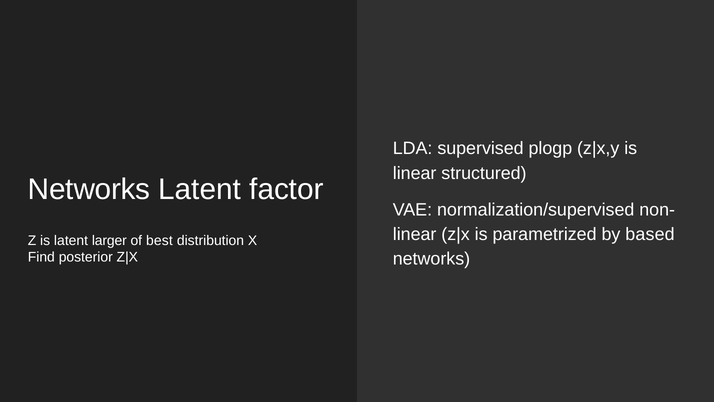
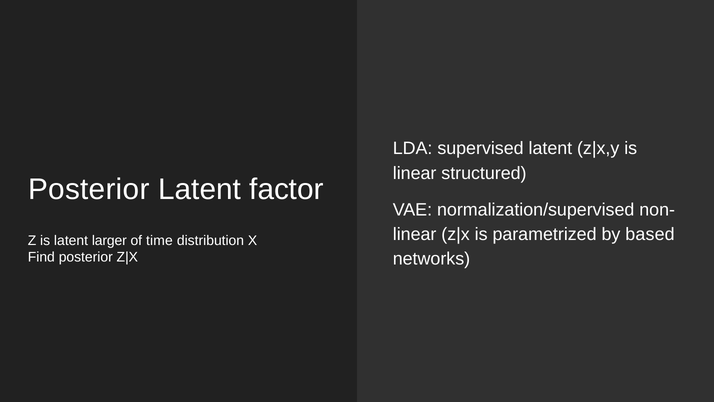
supervised plogp: plogp -> latent (550, 148)
Networks: Networks -> Posterior (89, 189)
best: best -> time (159, 240)
